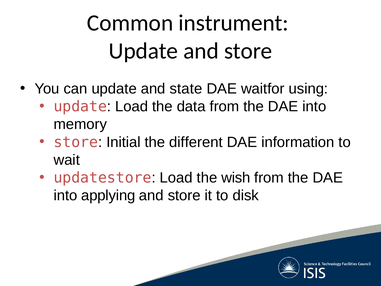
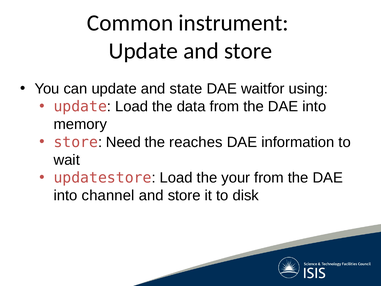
Initial: Initial -> Need (123, 142)
different: different -> reaches (196, 142)
wish: wish -> your (236, 178)
applying: applying -> channel (108, 195)
